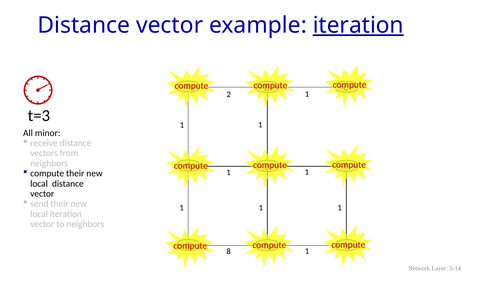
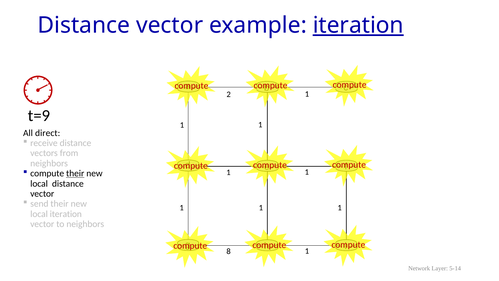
t=3: t=3 -> t=9 (39, 115)
minor: minor -> direct (48, 133)
their underline: none -> present (75, 173)
